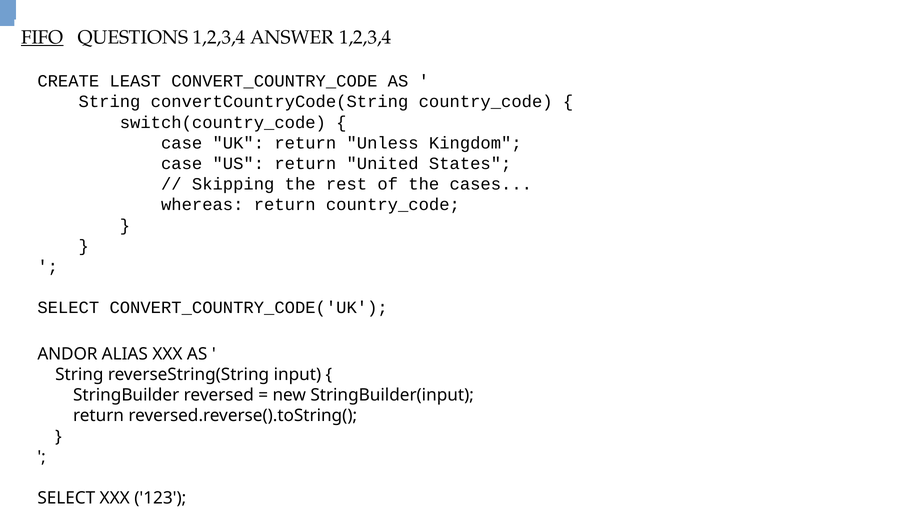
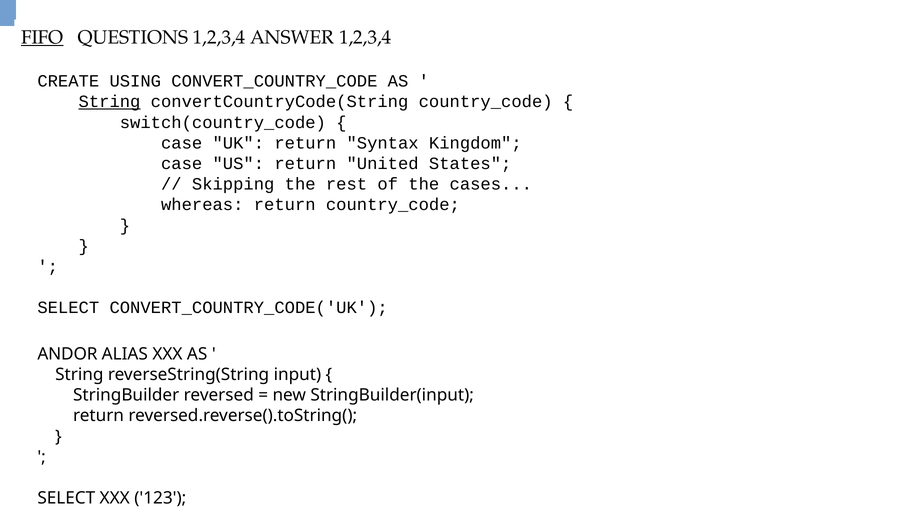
LEAST: LEAST -> USING (135, 81)
String underline: none -> present (110, 102)
Unless: Unless -> Syntax (383, 143)
